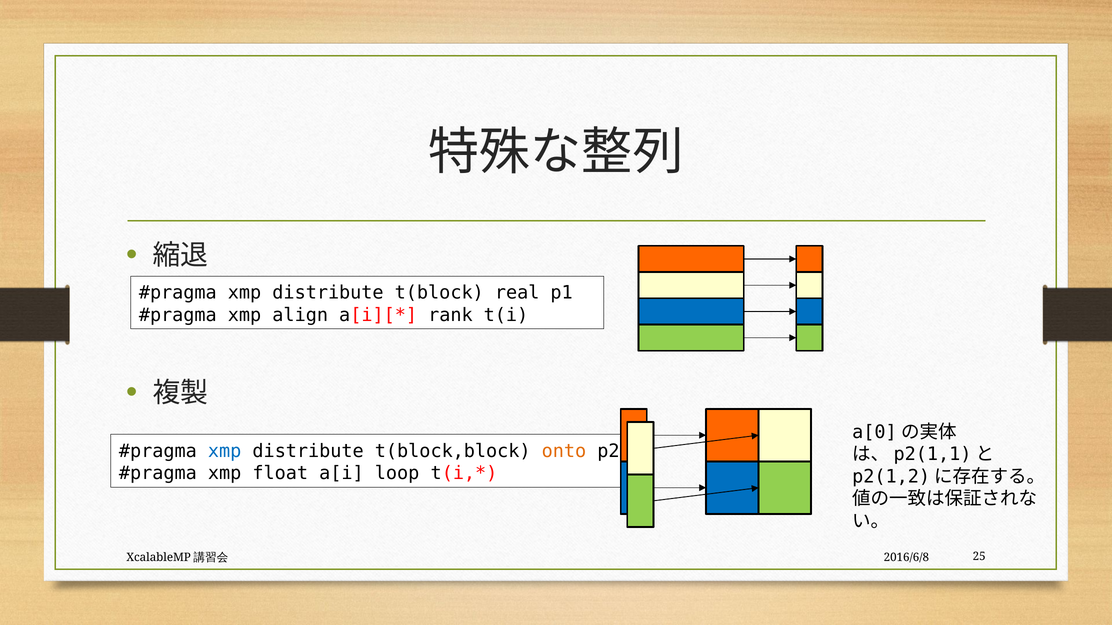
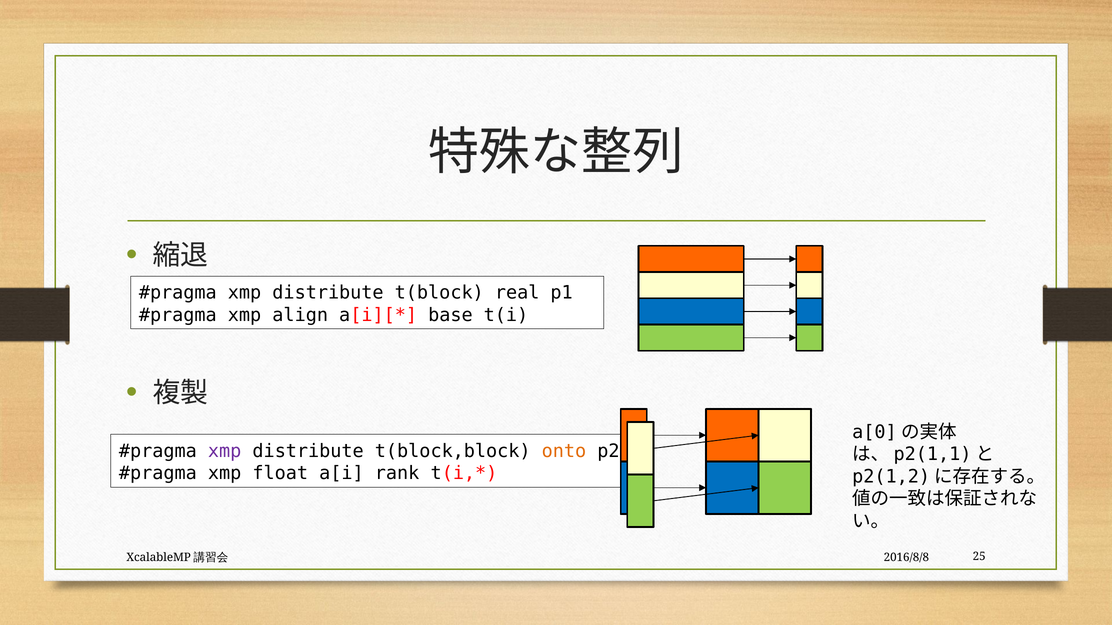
rank: rank -> base (450, 315)
xmp colour: blue -> purple (225, 451)
loop: loop -> rank (397, 474)
2016/6/8: 2016/6/8 -> 2016/8/8 (906, 558)
